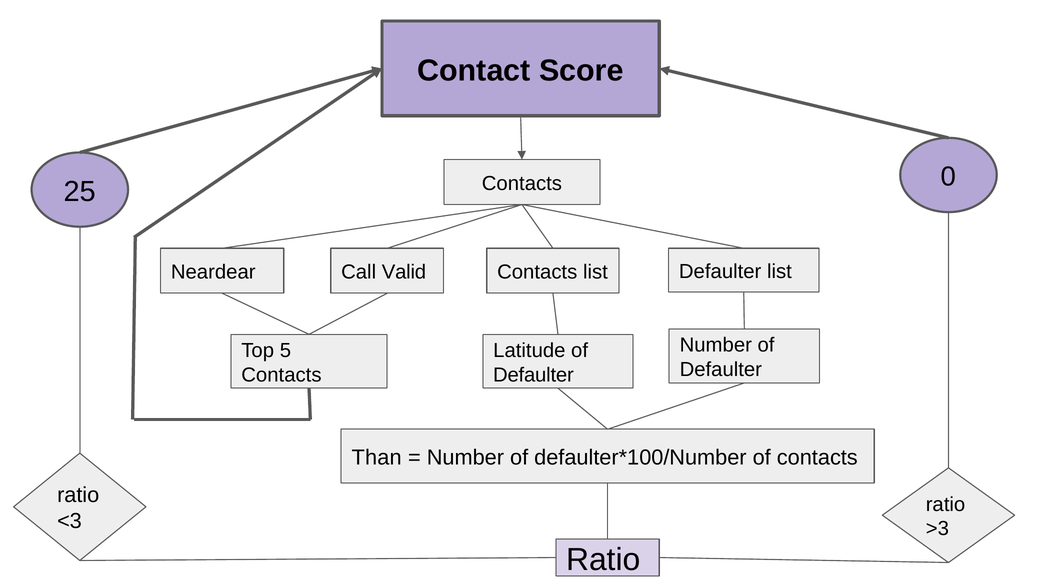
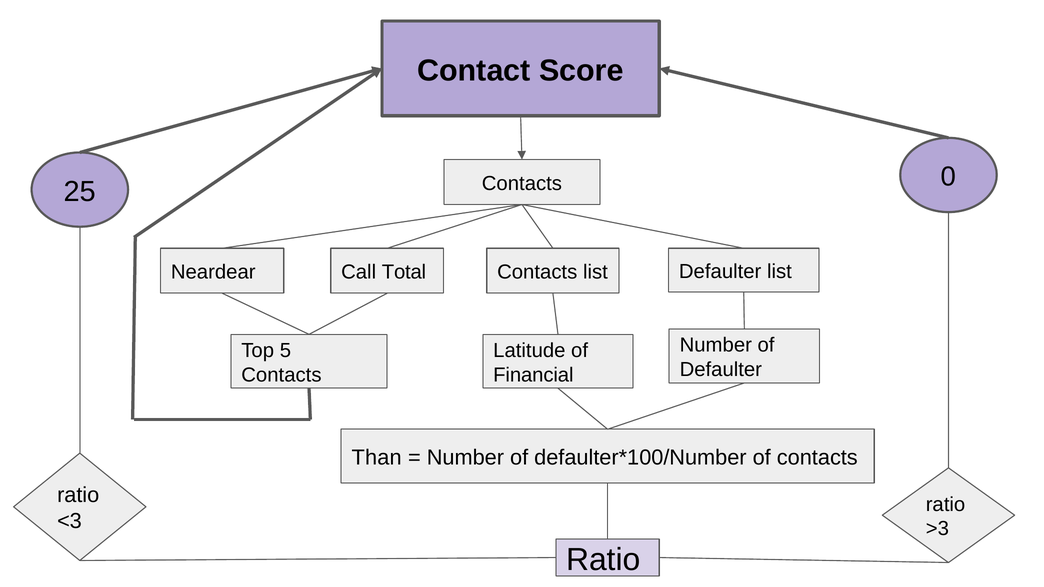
Valid: Valid -> Total (404, 272)
Defaulter: Defaulter -> Financial (533, 375)
